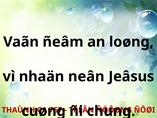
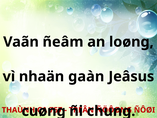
neân: neân -> gaàn (86, 76)
